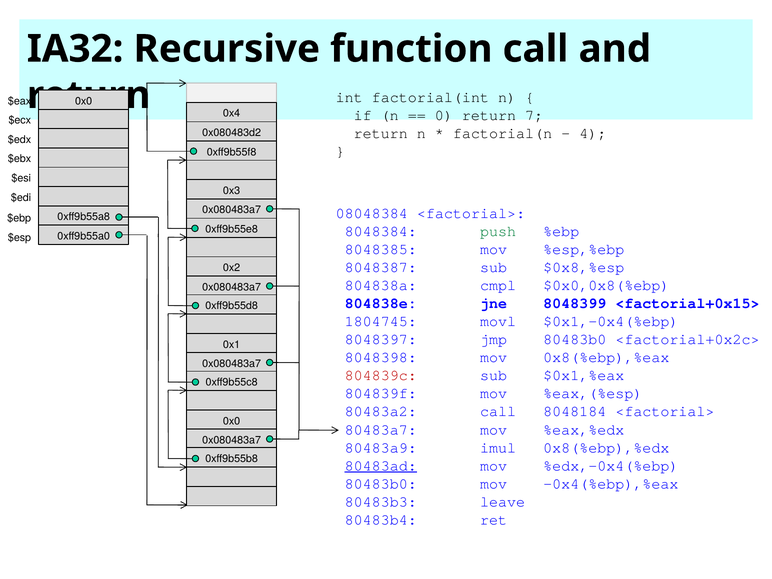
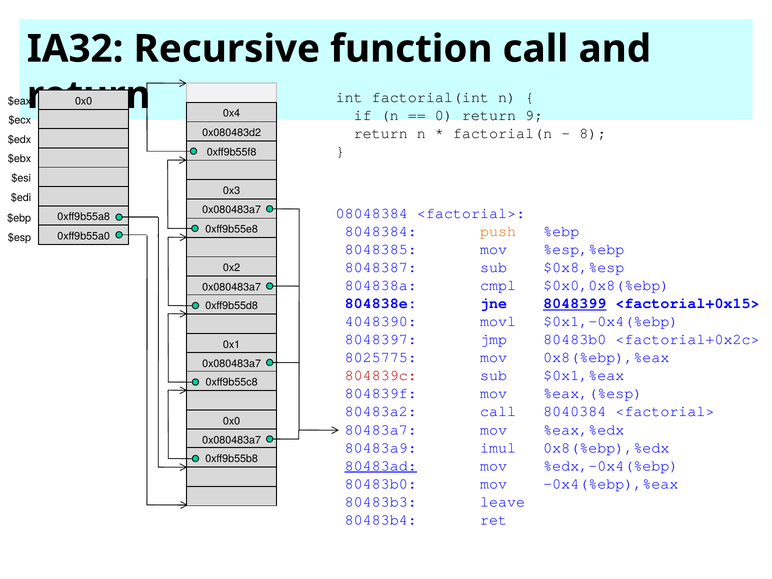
7: 7 -> 9 (534, 115)
4: 4 -> 8 (593, 134)
push colour: green -> orange (498, 231)
8048399 underline: none -> present (575, 303)
1804745: 1804745 -> 4048390 (381, 321)
8048398: 8048398 -> 8025775 (381, 357)
8048184: 8048184 -> 8040384 (575, 412)
